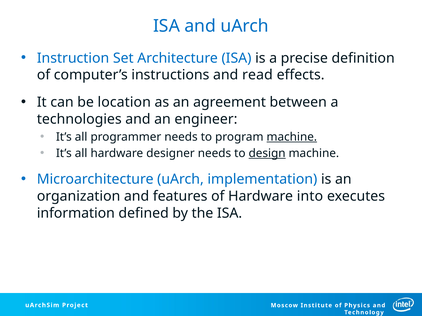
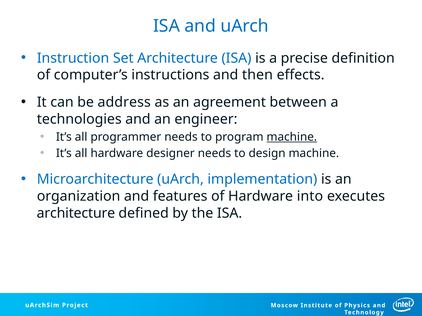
read: read -> then (257, 75)
location: location -> address (124, 103)
design underline: present -> none (267, 153)
information: information -> architecture (76, 213)
